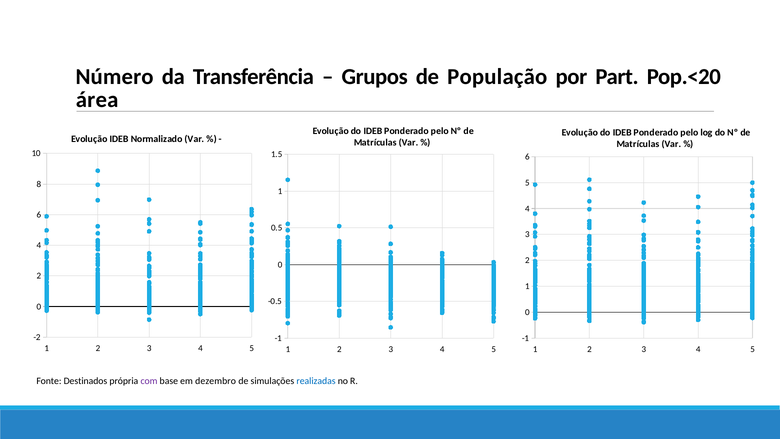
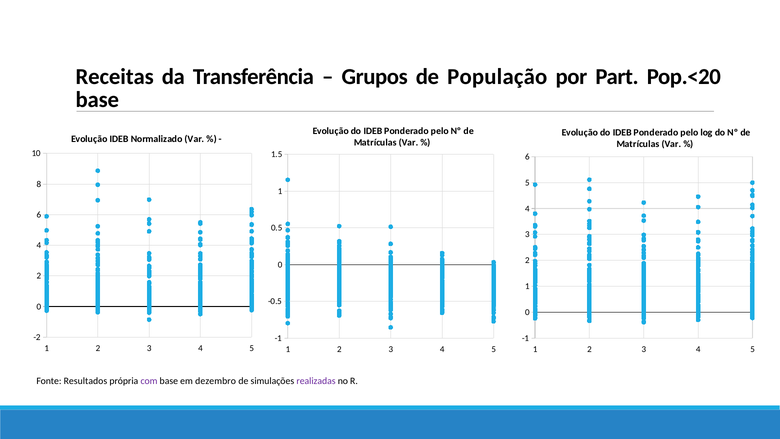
Número: Número -> Receitas (115, 76)
área: área -> base (97, 100)
Destinados: Destinados -> Resultados (85, 381)
realizadas colour: blue -> purple (316, 381)
